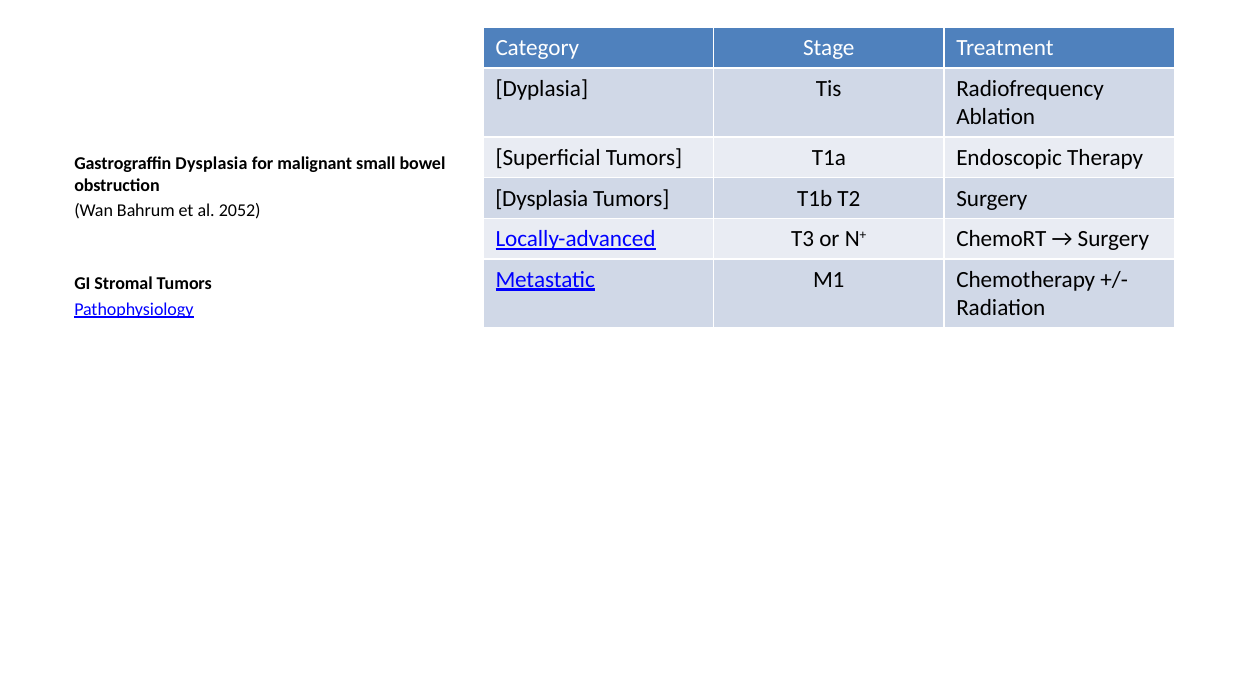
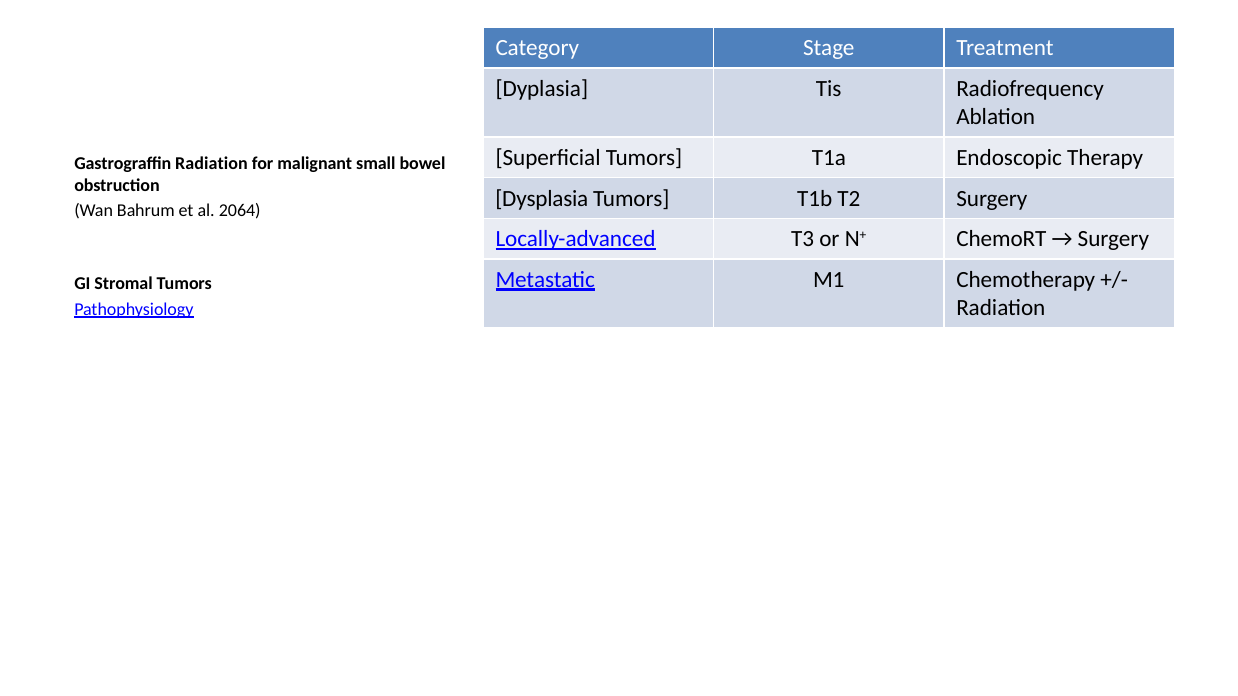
Gastrograffin Dysplasia: Dysplasia -> Radiation (212, 164)
2052: 2052 -> 2064 (240, 211)
